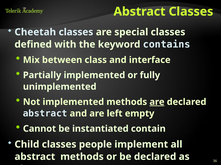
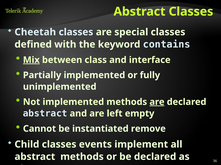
Mix underline: none -> present (31, 60)
contain: contain -> remove (148, 129)
people: people -> events (95, 145)
